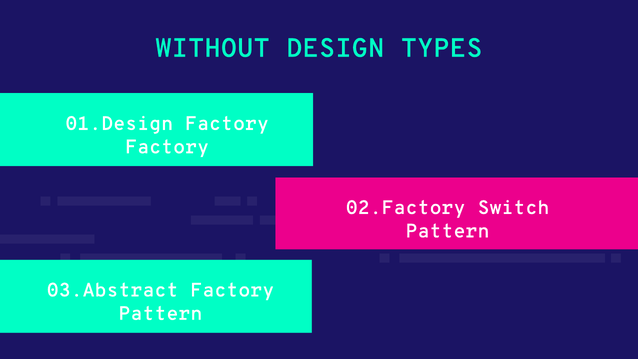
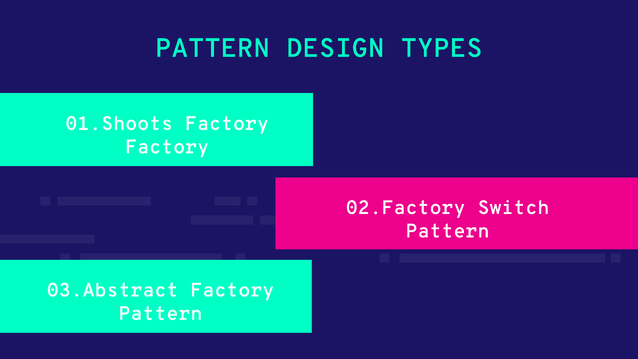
WITHOUT: WITHOUT -> PATTERN (213, 48)
01.Design: 01.Design -> 01.Shoots (119, 123)
